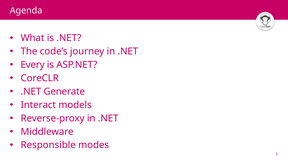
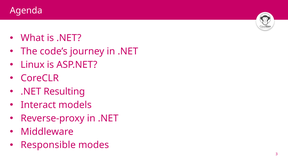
Every: Every -> Linux (33, 65)
Generate: Generate -> Resulting (64, 92)
